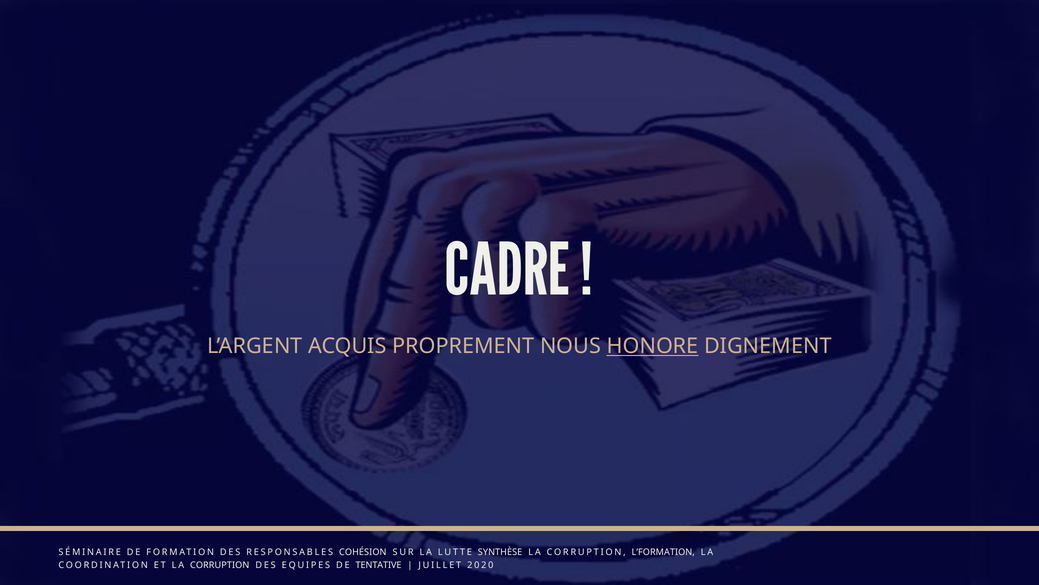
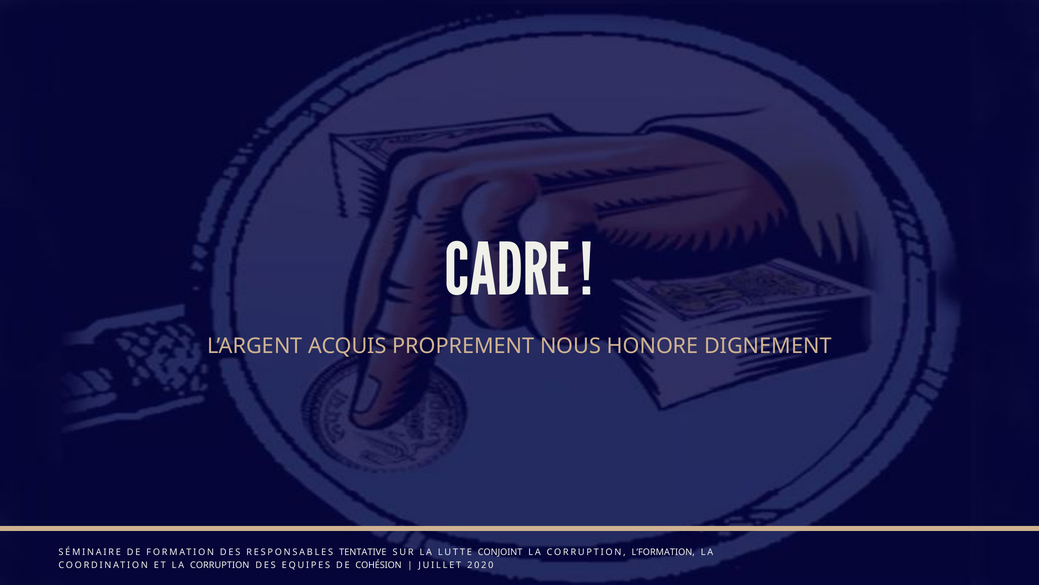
HONORE underline: present -> none (653, 346)
COHÉSION: COHÉSION -> TENTATIVE (363, 552)
SYNTHÈSE: SYNTHÈSE -> CONJOINT (500, 552)
TENTATIVE: TENTATIVE -> COHÉSION (379, 565)
